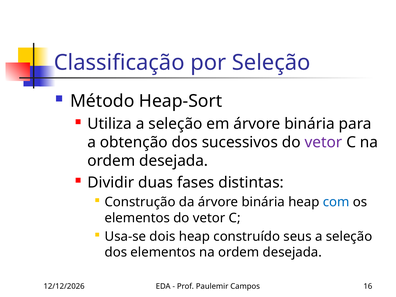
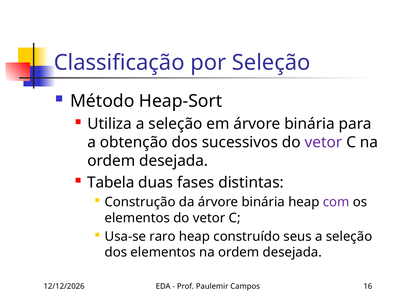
Dividir: Dividir -> Tabela (111, 182)
com colour: blue -> purple (336, 202)
dois: dois -> raro (163, 236)
